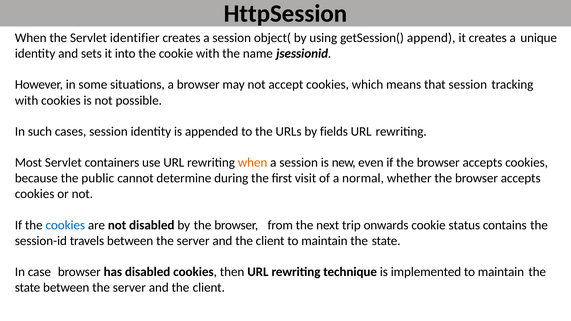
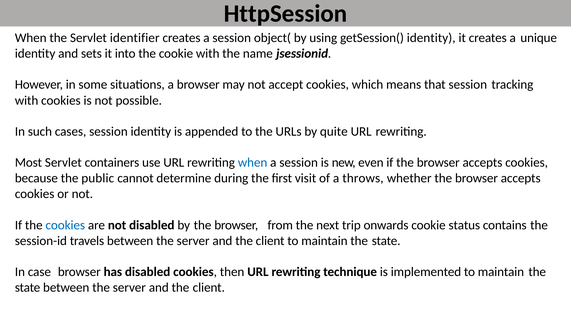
getSession( append: append -> identity (431, 38)
fields: fields -> quite (334, 132)
when colour: orange -> blue (253, 163)
normal: normal -> throws (363, 178)
